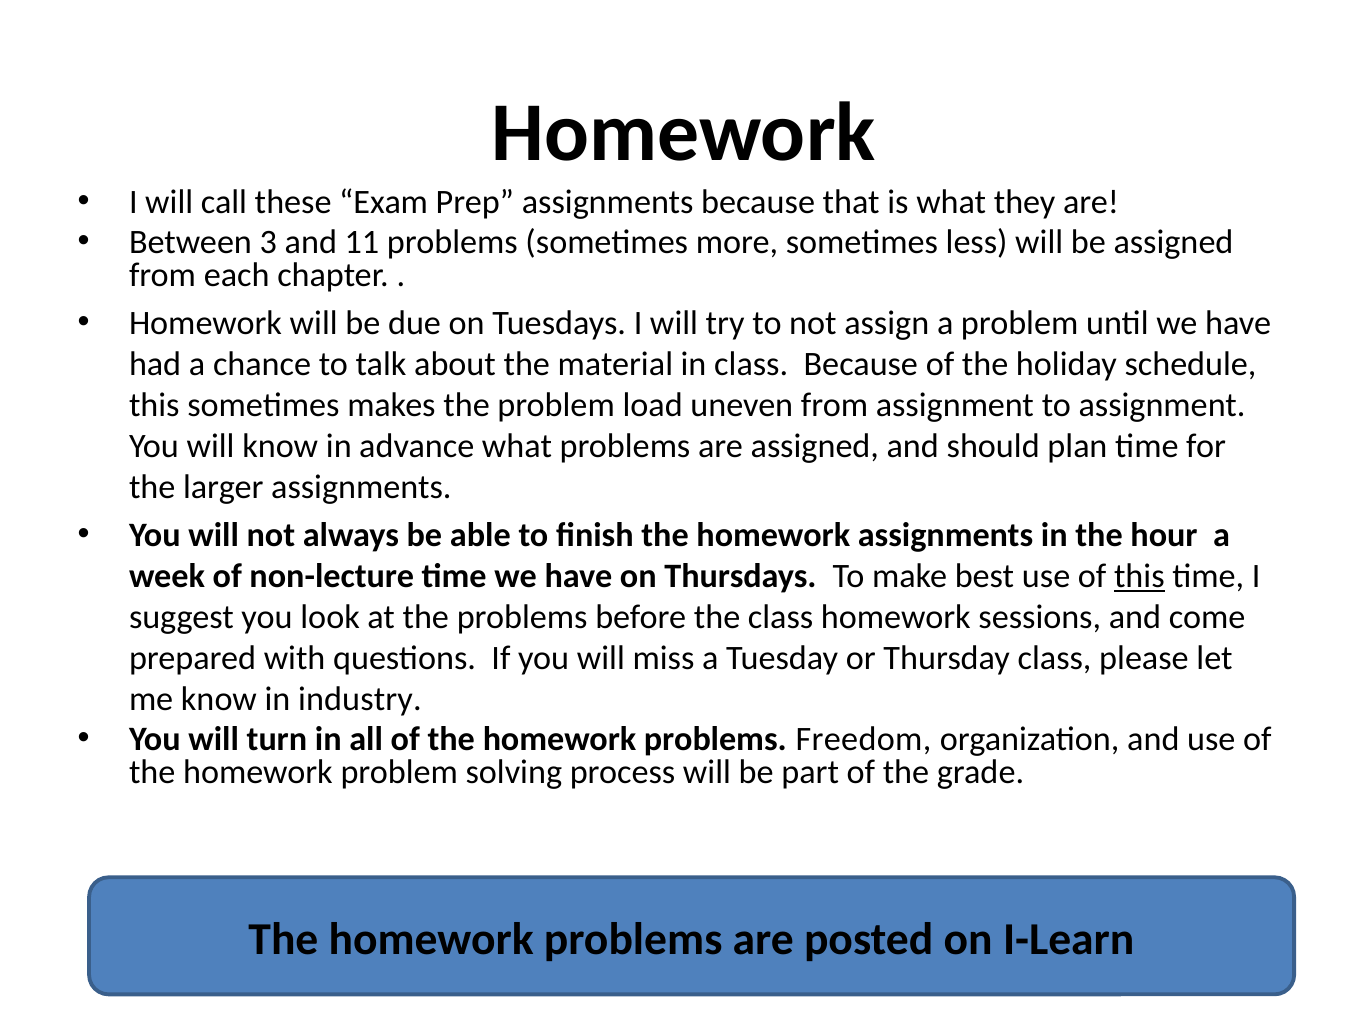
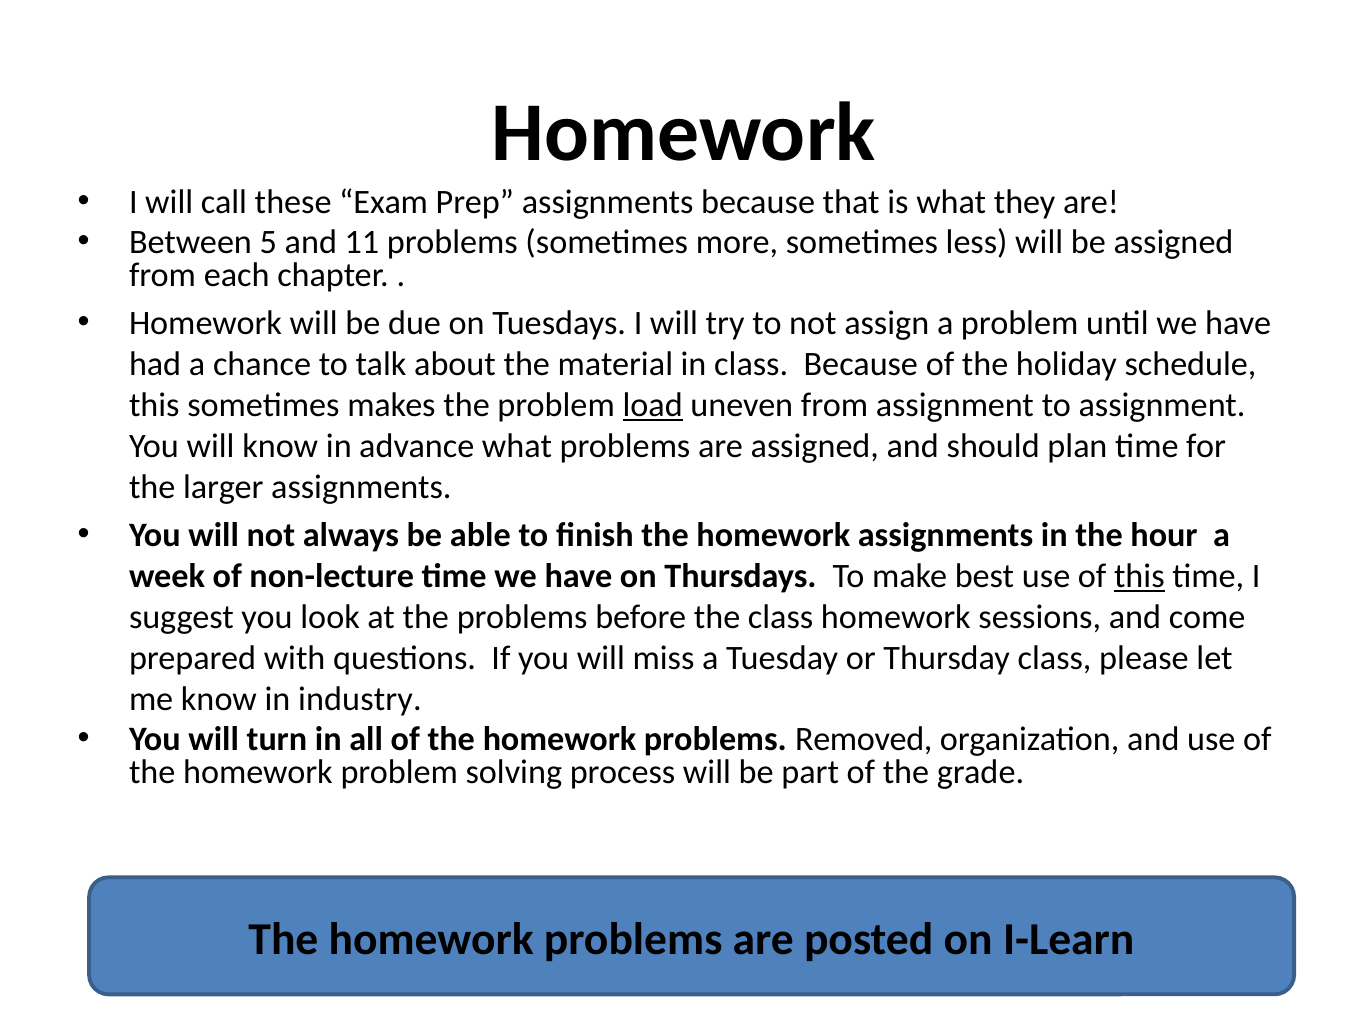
3: 3 -> 5 (268, 242)
load underline: none -> present (653, 405)
Freedom: Freedom -> Removed (864, 739)
